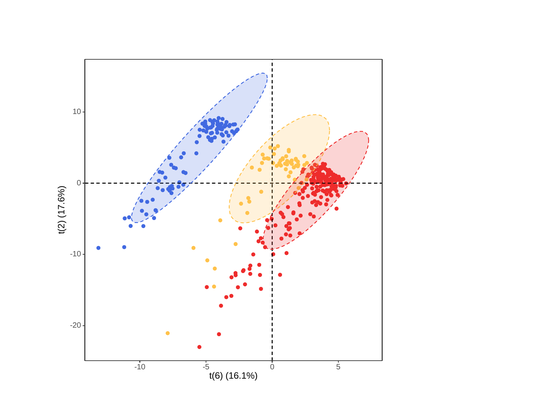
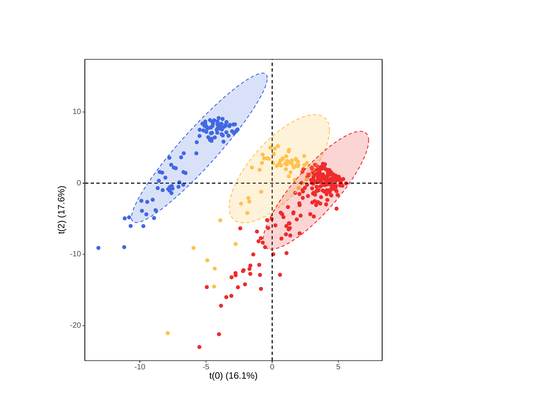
t(6: t(6 -> t(0 (216, 376)
